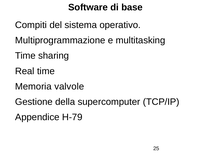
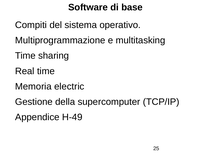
valvole: valvole -> electric (69, 87)
H-79: H-79 -> H-49 (72, 117)
